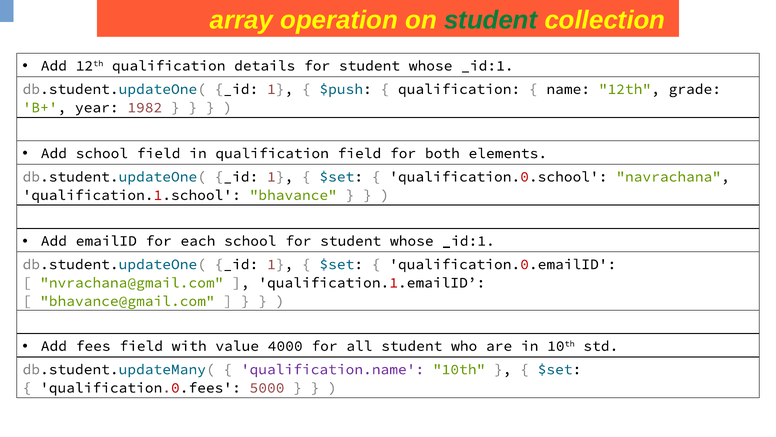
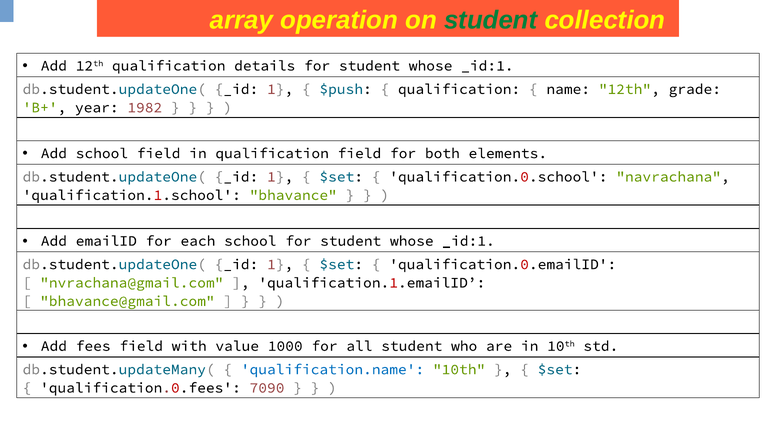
4000: 4000 -> 1000 (285, 346)
qualification.name colour: purple -> blue (333, 369)
5000: 5000 -> 7090 (267, 387)
